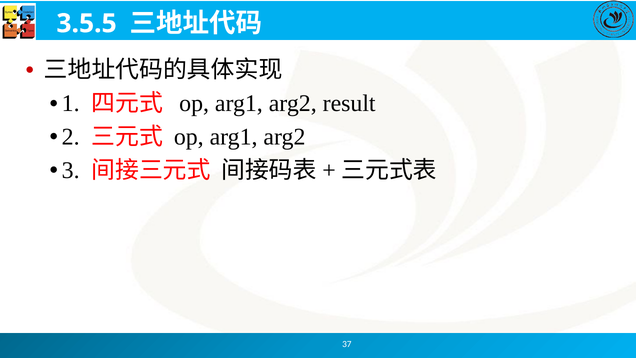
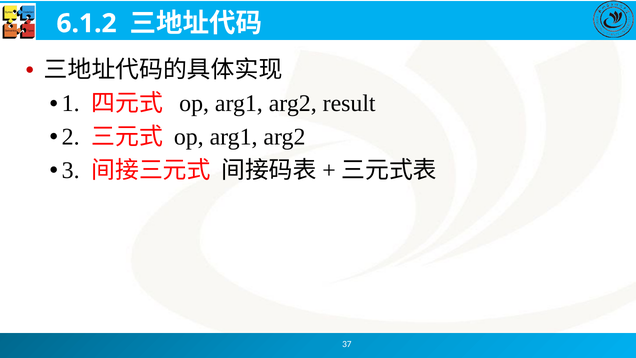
3.5.5: 3.5.5 -> 6.1.2 (87, 23)
